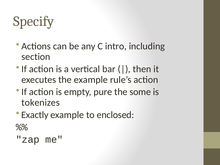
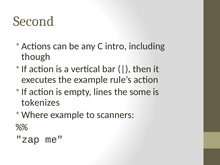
Specify: Specify -> Second (34, 21)
section: section -> though (36, 57)
pure: pure -> lines (103, 92)
Exactly: Exactly -> Where (35, 115)
enclosed: enclosed -> scanners (115, 115)
